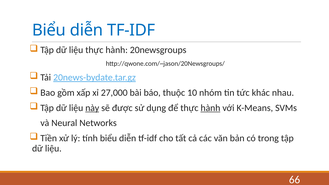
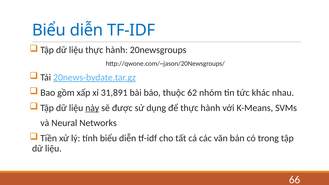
27,000: 27,000 -> 31,891 (114, 93)
10: 10 -> 62 (192, 93)
hành underline: present -> none (210, 108)
